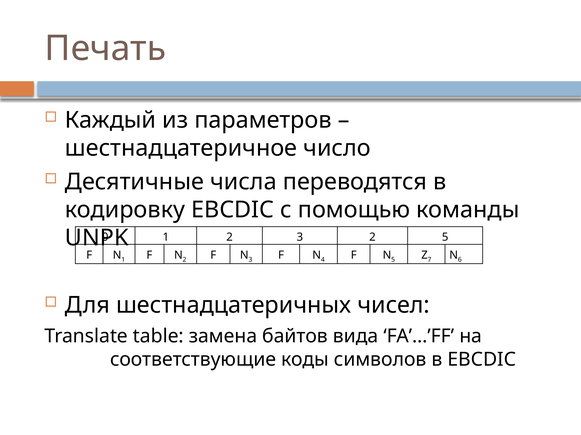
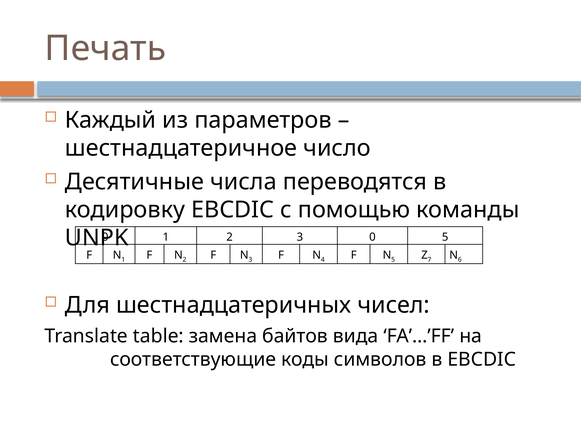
3 2: 2 -> 0 (372, 238)
